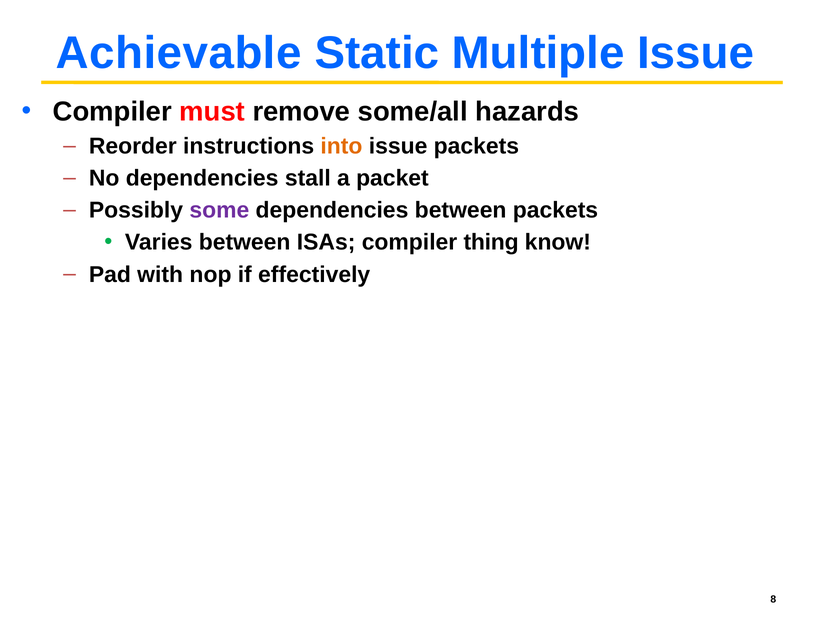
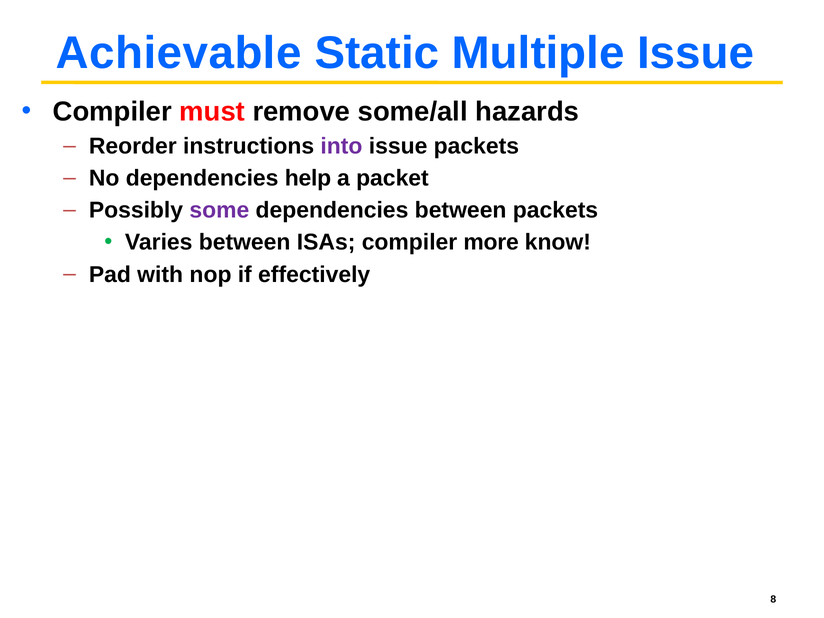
into colour: orange -> purple (341, 146)
stall: stall -> help (308, 178)
thing: thing -> more (491, 242)
